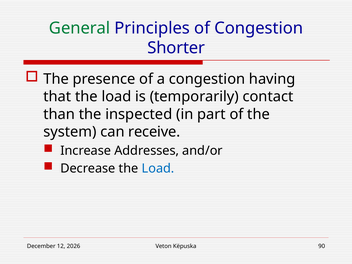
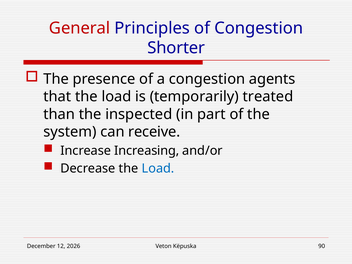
General colour: green -> red (80, 28)
having: having -> agents (272, 79)
contact: contact -> treated (268, 97)
Addresses: Addresses -> Increasing (147, 151)
